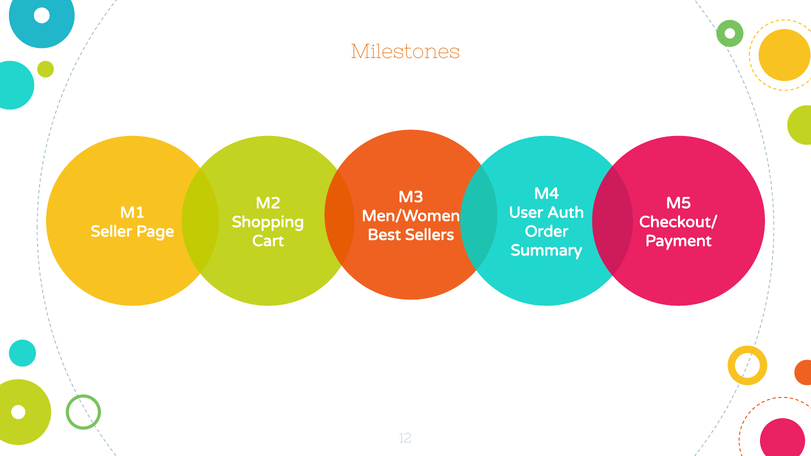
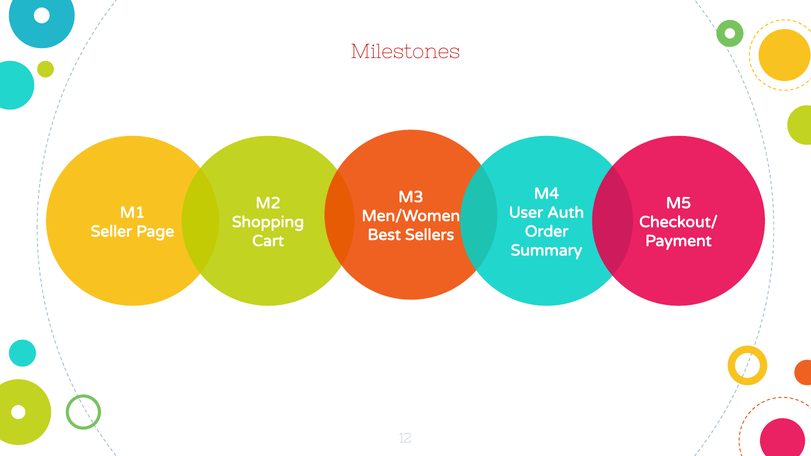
Milestones colour: orange -> red (406, 52)
